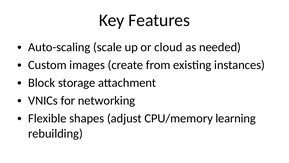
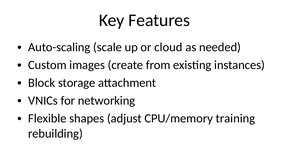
learning: learning -> training (235, 118)
